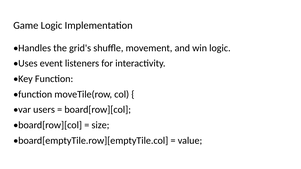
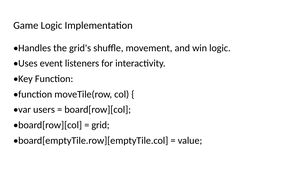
size: size -> grid (101, 125)
